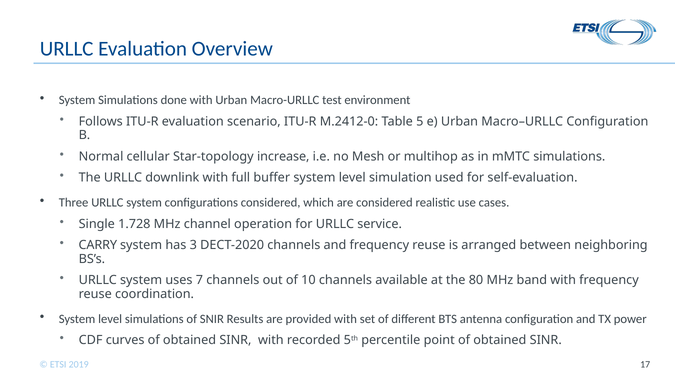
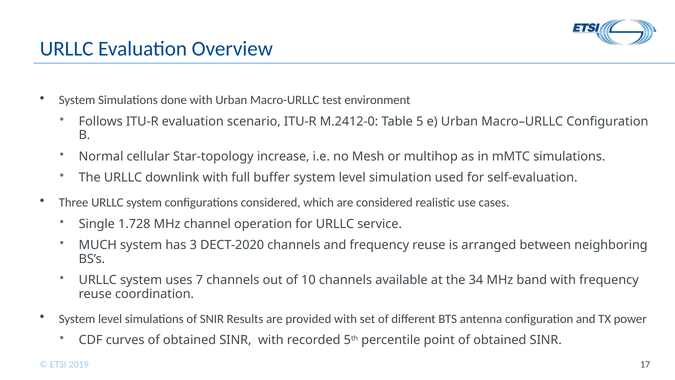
CARRY: CARRY -> MUCH (98, 245)
80: 80 -> 34 (476, 280)
